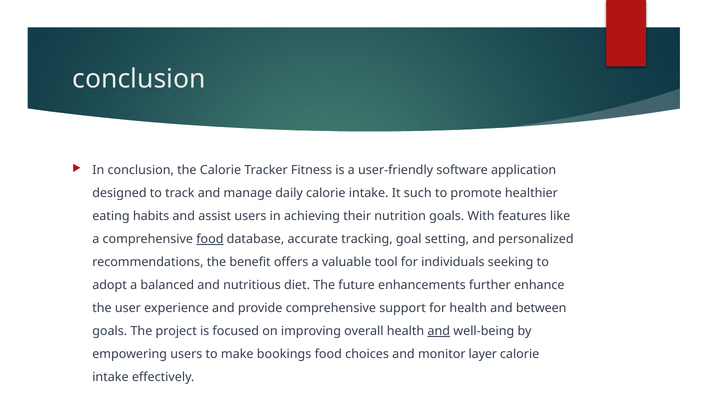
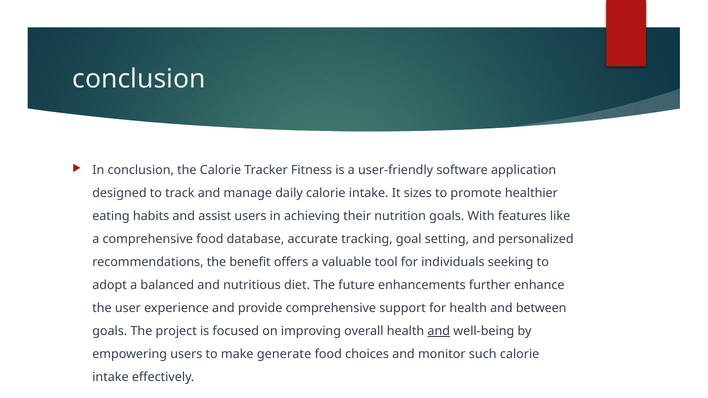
such: such -> sizes (418, 193)
food underline: present -> none (210, 239)
bookings: bookings -> generate (284, 354)
layer: layer -> such (483, 354)
